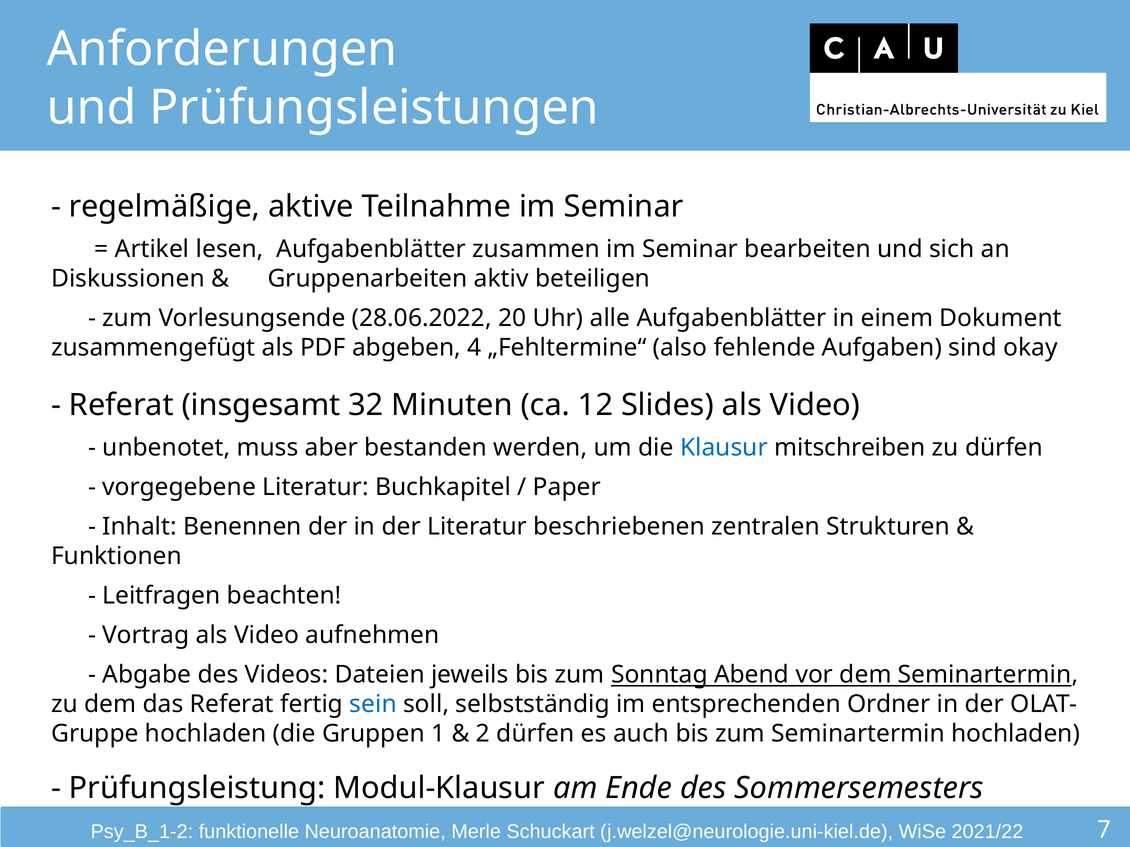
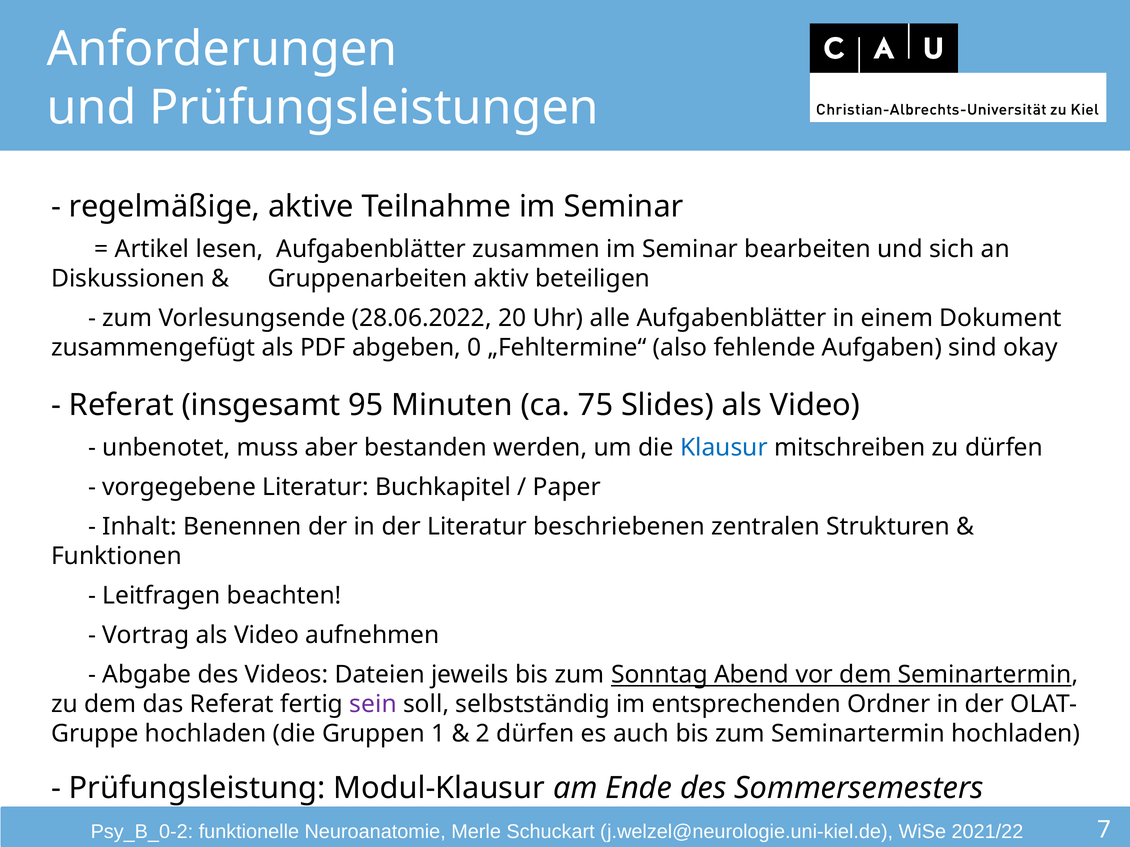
4: 4 -> 0 (474, 348)
32: 32 -> 95 (366, 405)
12: 12 -> 75 (596, 405)
sein colour: blue -> purple (373, 704)
Psy_B_1-2: Psy_B_1-2 -> Psy_B_0-2 (142, 832)
